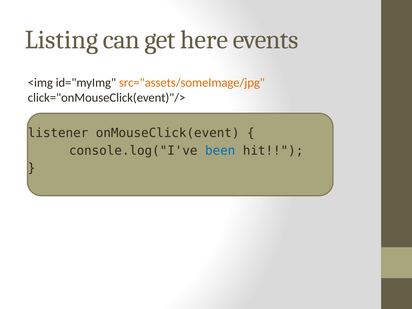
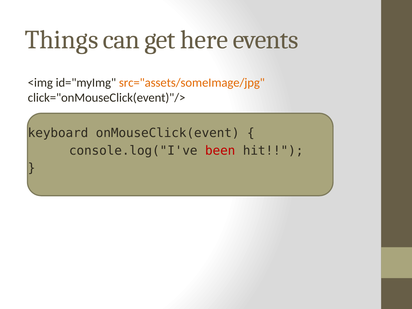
Listing: Listing -> Things (62, 40)
listener: listener -> keyboard (58, 133)
been colour: blue -> red (220, 151)
